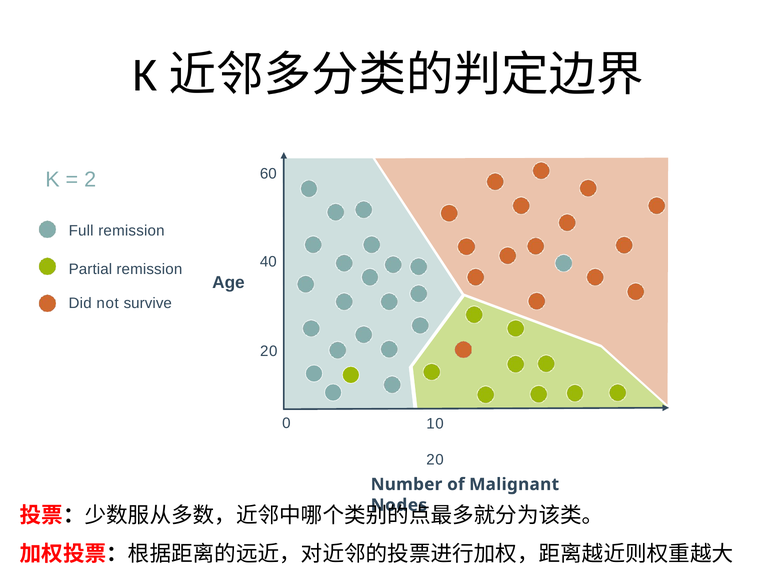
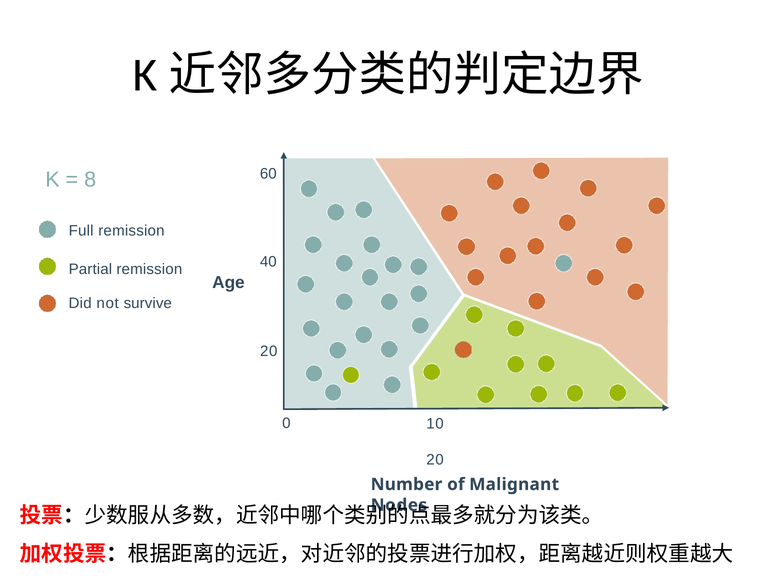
2: 2 -> 8 (90, 179)
